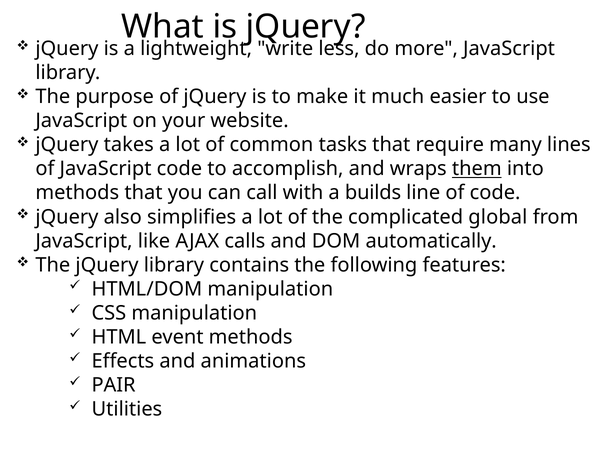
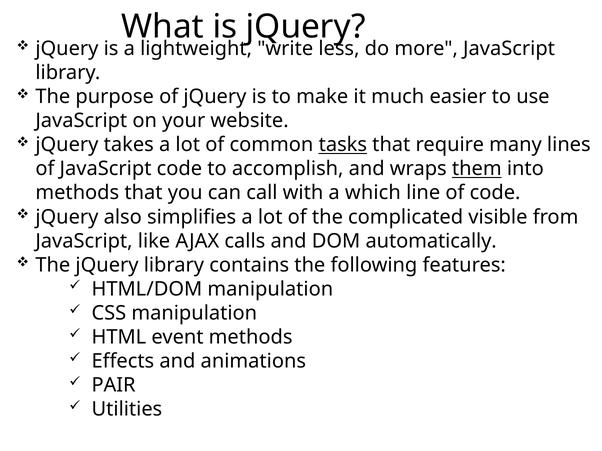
tasks underline: none -> present (343, 145)
builds: builds -> which (373, 193)
global: global -> visible (498, 217)
